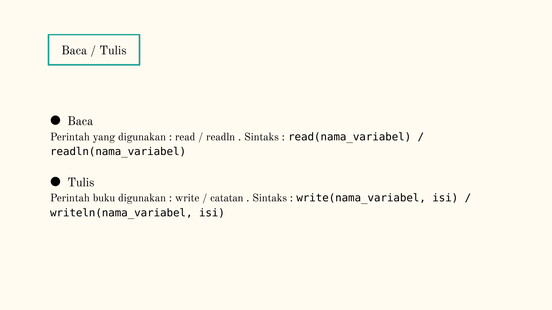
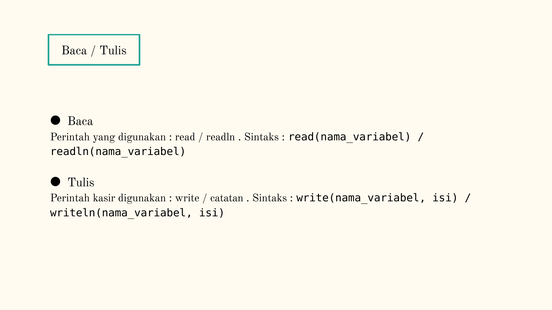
buku: buku -> kasir (104, 198)
